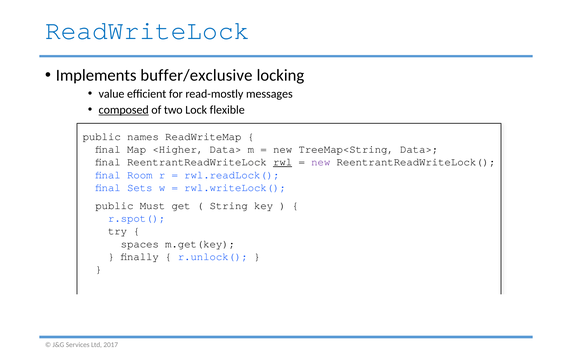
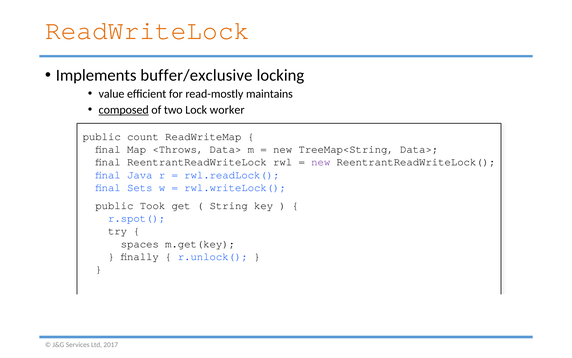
ReadWriteLock colour: blue -> orange (147, 30)
messages: messages -> maintains (269, 94)
flexible: flexible -> worker (227, 110)
names: names -> count (143, 136)
<Higher: <Higher -> <Throws (178, 149)
rwl underline: present -> none (283, 162)
Room: Room -> Java (140, 175)
Must: Must -> Took (153, 205)
